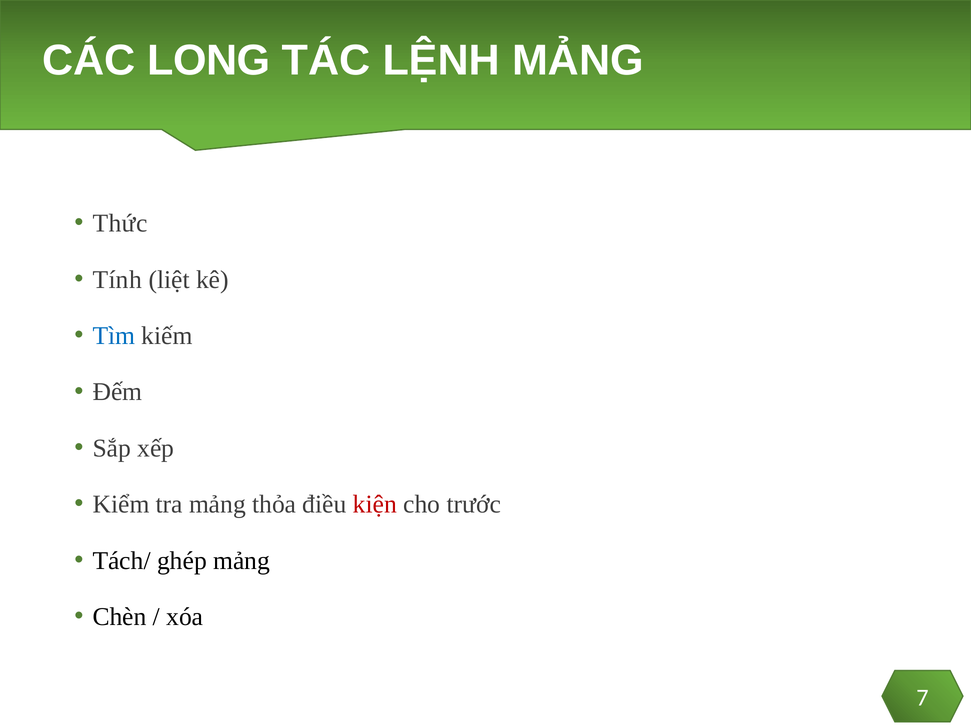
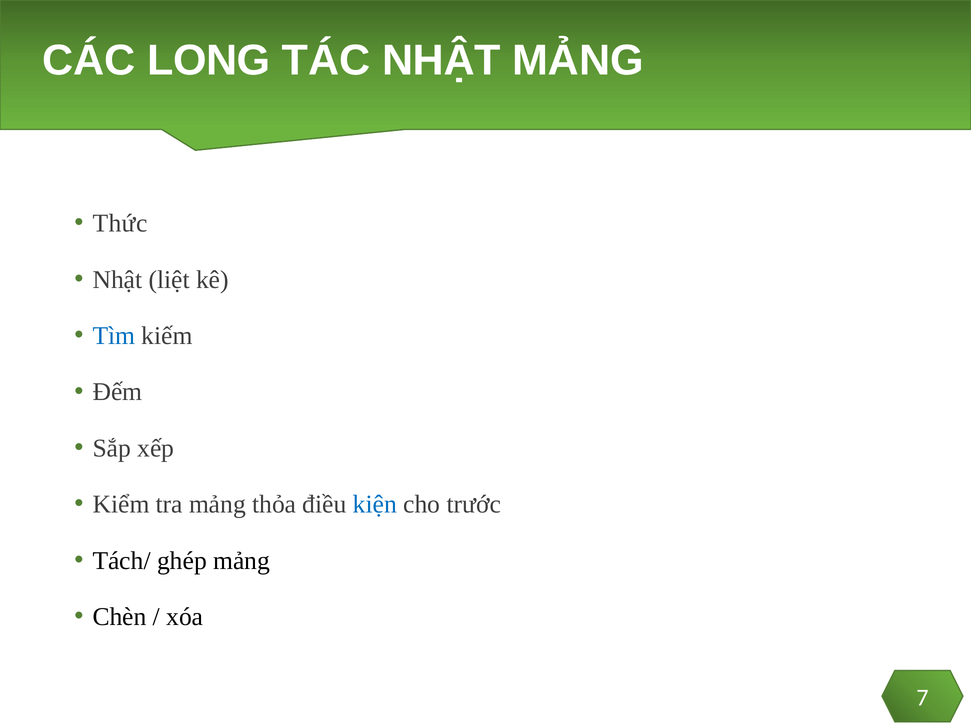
TÁC LỆNH: LỆNH -> NHẬT (441, 61)
Tính: Tính -> Nhật (117, 280)
kiện colour: red -> blue (375, 505)
